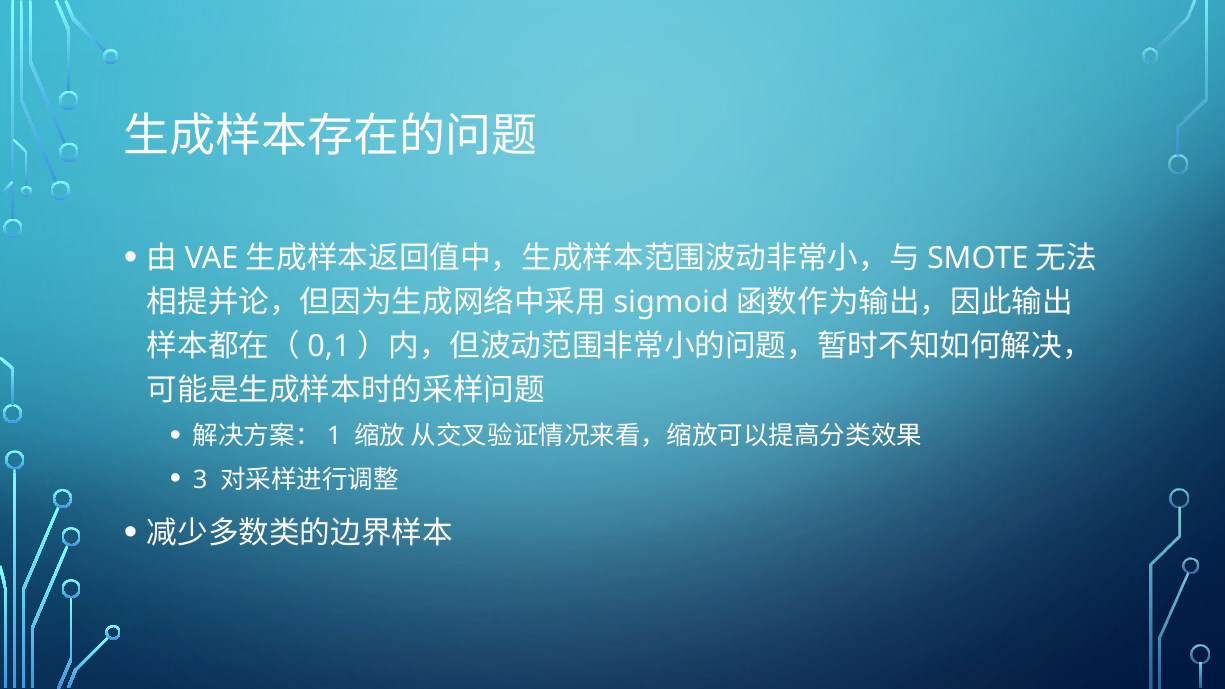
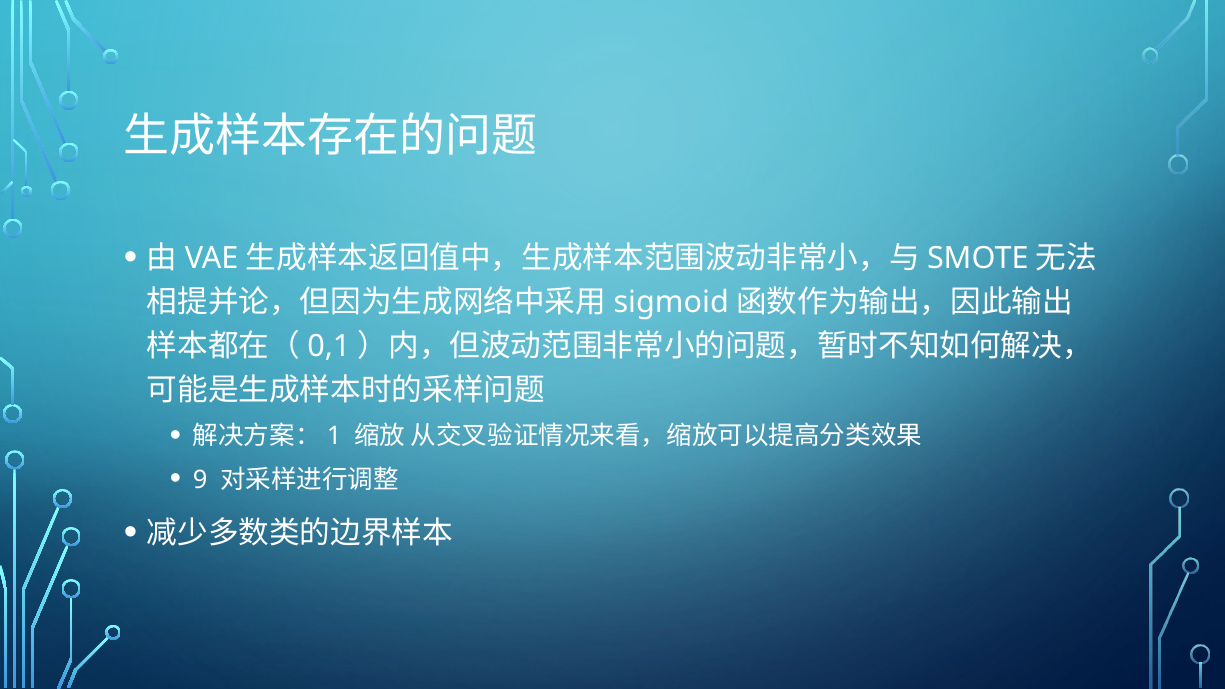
3: 3 -> 9 (200, 480)
